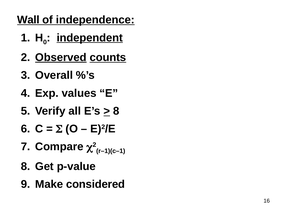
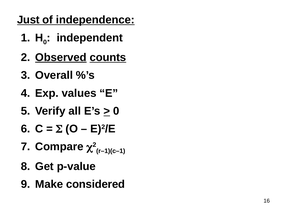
Wall: Wall -> Just (28, 20)
independent underline: present -> none (90, 38)
8: 8 -> 0 (116, 111)
